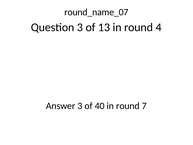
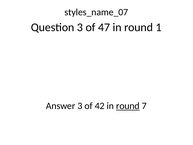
round_name_07: round_name_07 -> styles_name_07 (96, 12)
13: 13 -> 47 (104, 27)
4: 4 -> 1 (159, 27)
40: 40 -> 42 (100, 106)
round underline: none -> present (128, 106)
